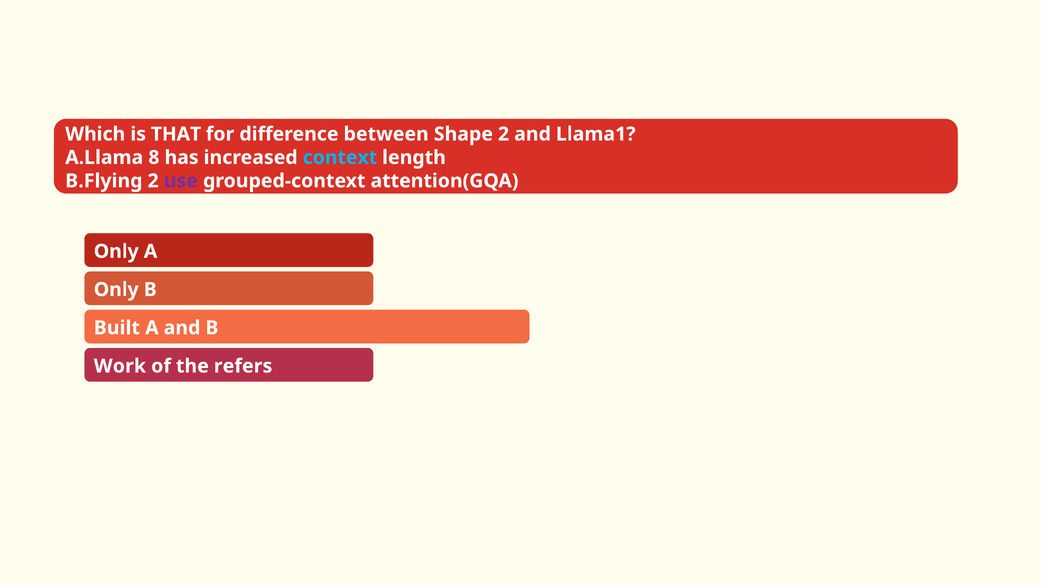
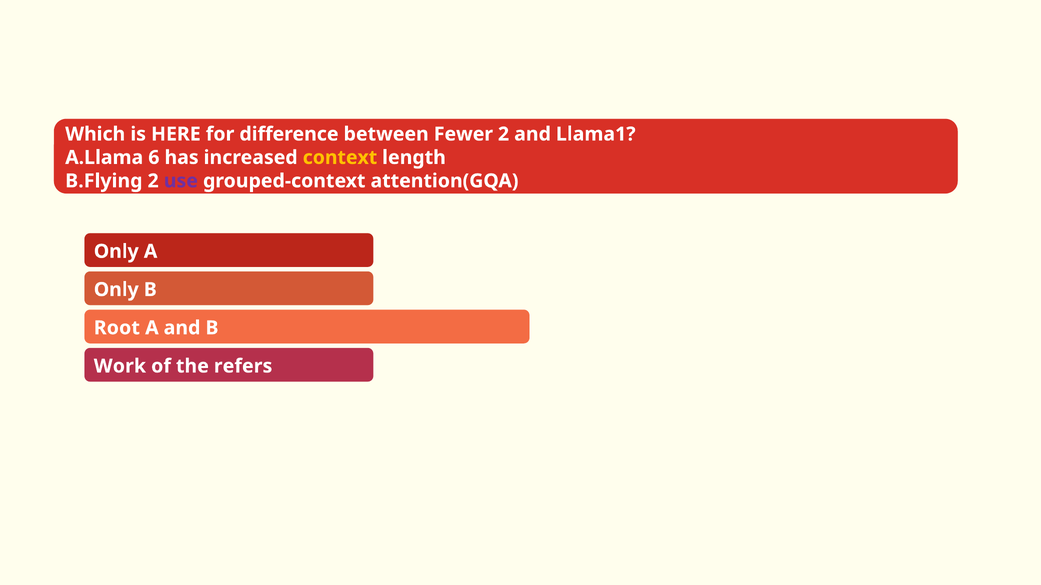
THAT: THAT -> HERE (176, 134)
Shape: Shape -> Fewer (463, 134)
8: 8 -> 6 (154, 158)
context colour: light blue -> yellow (340, 158)
Built: Built -> Root (117, 328)
